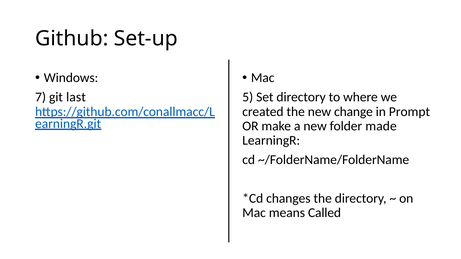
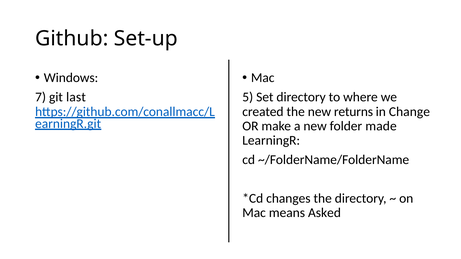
change: change -> returns (353, 112)
Prompt: Prompt -> Change (409, 112)
Called: Called -> Asked (324, 213)
